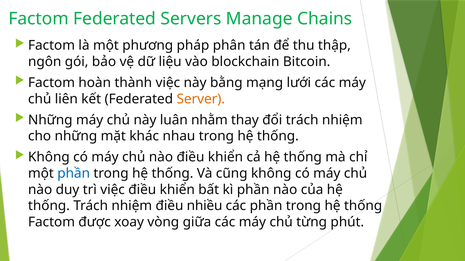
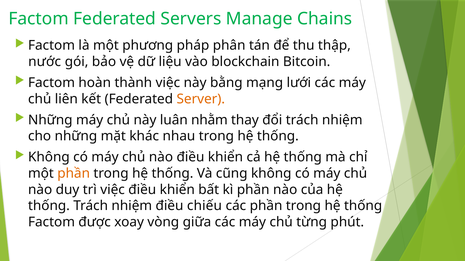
ngôn: ngôn -> nước (45, 62)
phần colour: blue -> orange (74, 174)
nhiều: nhiều -> chiếu (204, 206)
